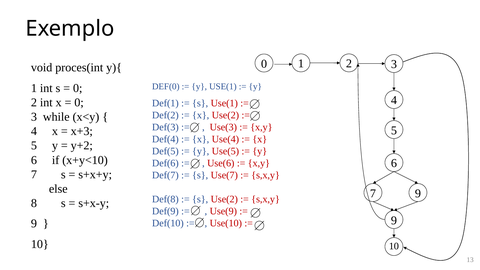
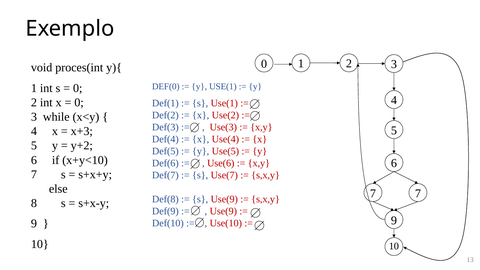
7 9: 9 -> 7 (418, 193)
s Use(2: Use(2 -> Use(9 (224, 199)
